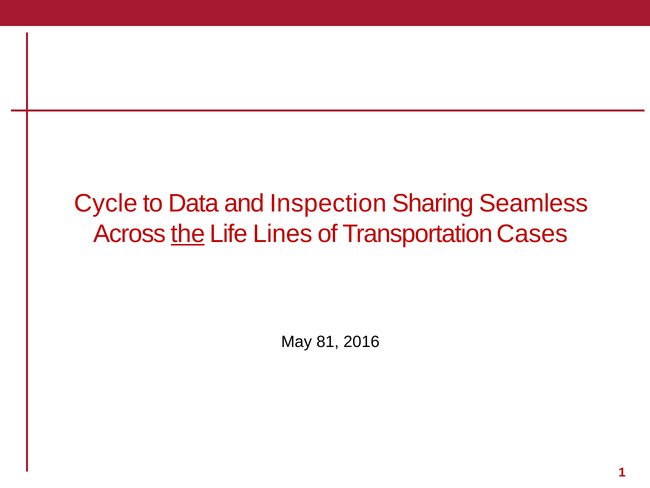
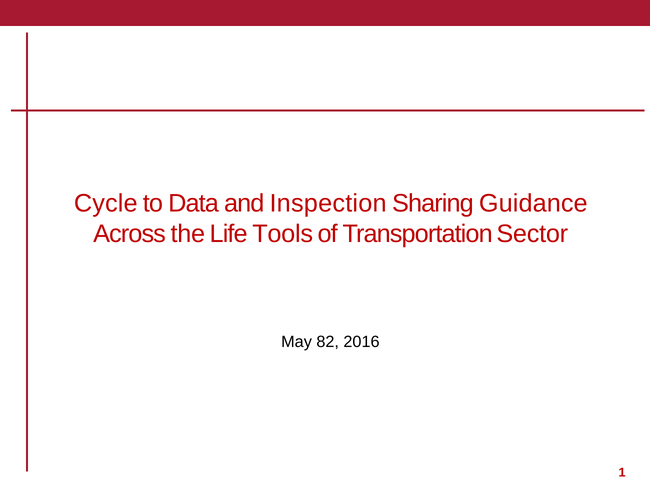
Seamless: Seamless -> Guidance (533, 203)
the underline: present -> none (188, 234)
Lines: Lines -> Tools (283, 234)
Cases: Cases -> Sector (532, 234)
81: 81 -> 82 (328, 341)
